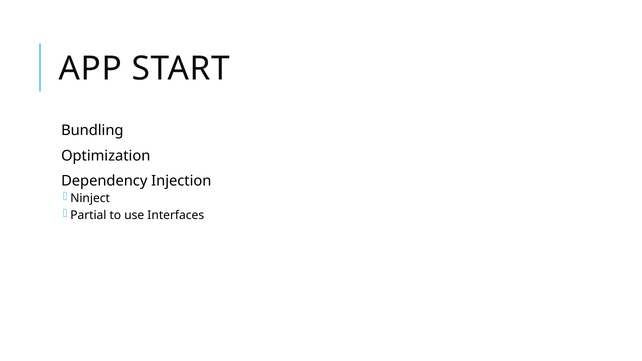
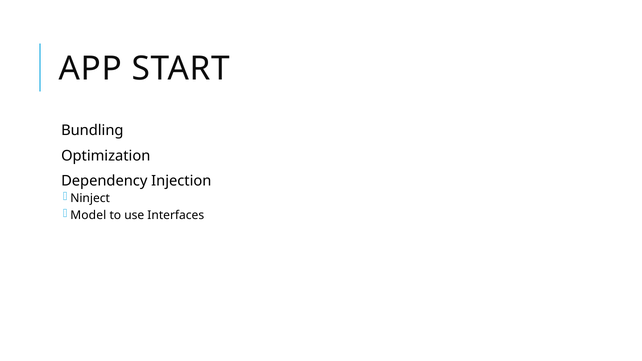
Partial: Partial -> Model (88, 215)
